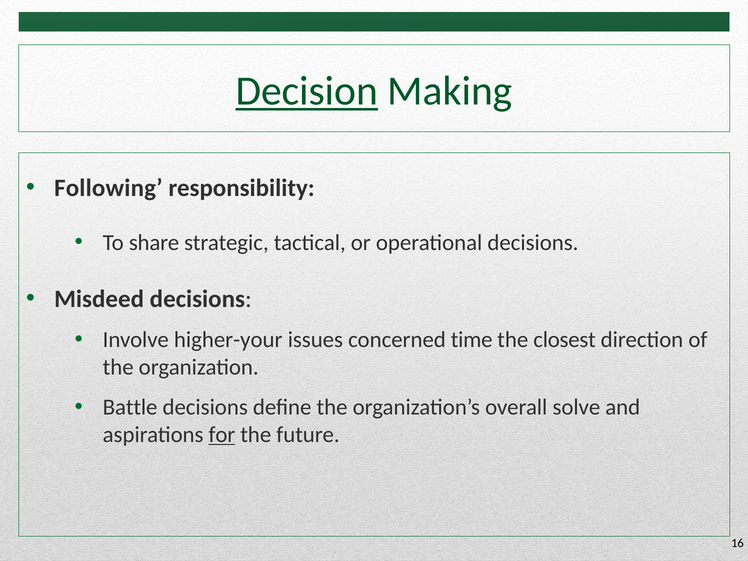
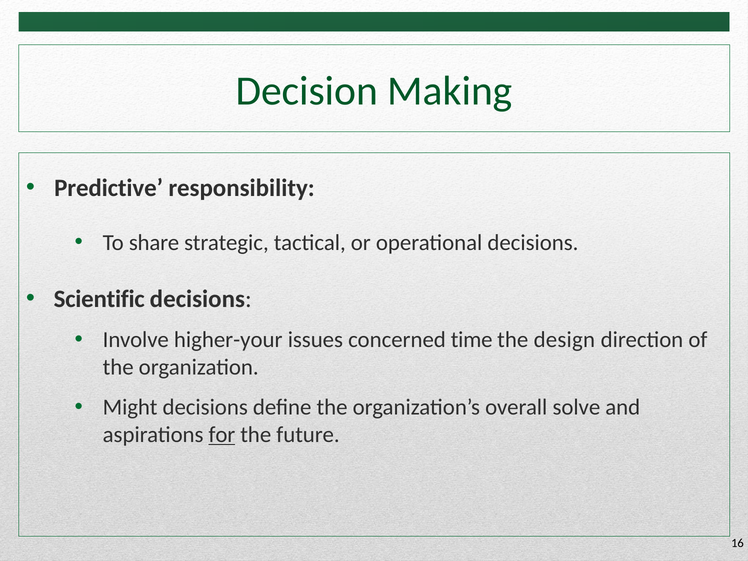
Decision underline: present -> none (307, 91)
Following: Following -> Predictive (109, 188)
Misdeed: Misdeed -> Scientific (99, 299)
closest: closest -> design (564, 340)
Battle: Battle -> Might (130, 407)
